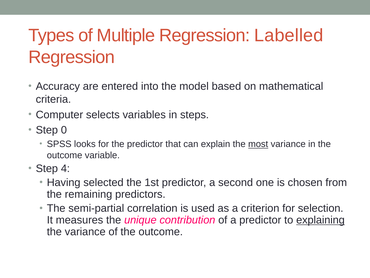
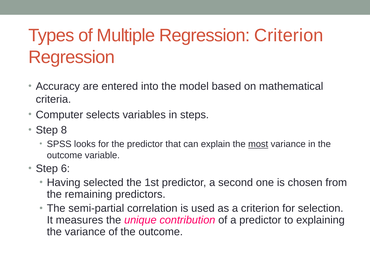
Regression Labelled: Labelled -> Criterion (289, 35)
0: 0 -> 8 (64, 130)
4: 4 -> 6 (65, 168)
explaining underline: present -> none (320, 220)
